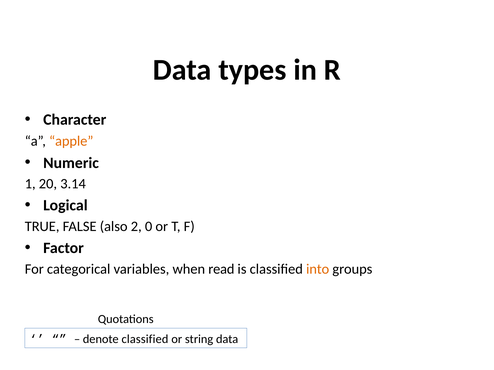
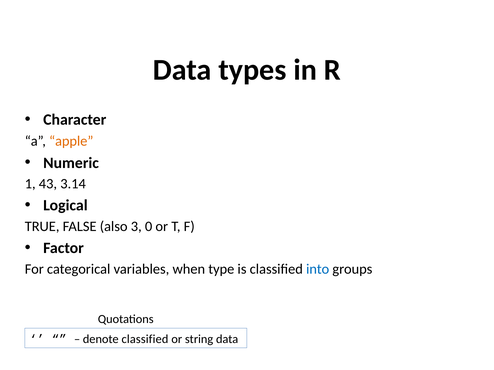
20: 20 -> 43 (48, 184)
2: 2 -> 3 (136, 227)
read: read -> type (221, 269)
into colour: orange -> blue (318, 269)
